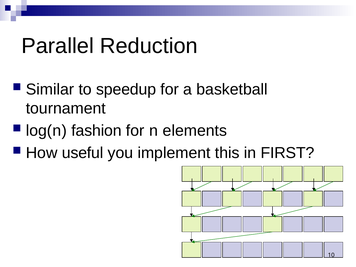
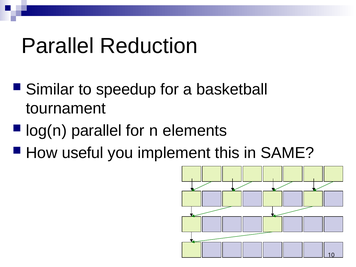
fashion: fashion -> parallel (96, 131)
FIRST: FIRST -> SAME (287, 153)
